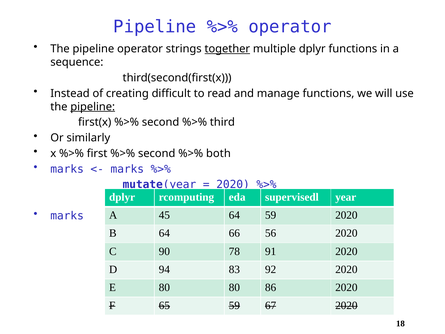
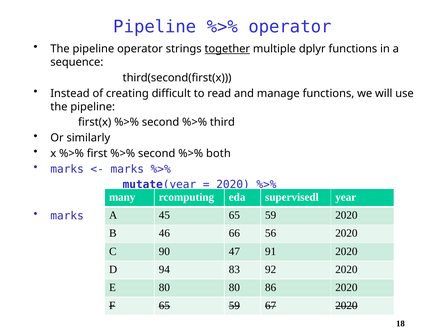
pipeline underline: present -> none (93, 107)
dplyr: dplyr -> many (122, 197)
45 64: 64 -> 65 (234, 215)
B 64: 64 -> 46 (164, 233)
78: 78 -> 47 (234, 251)
